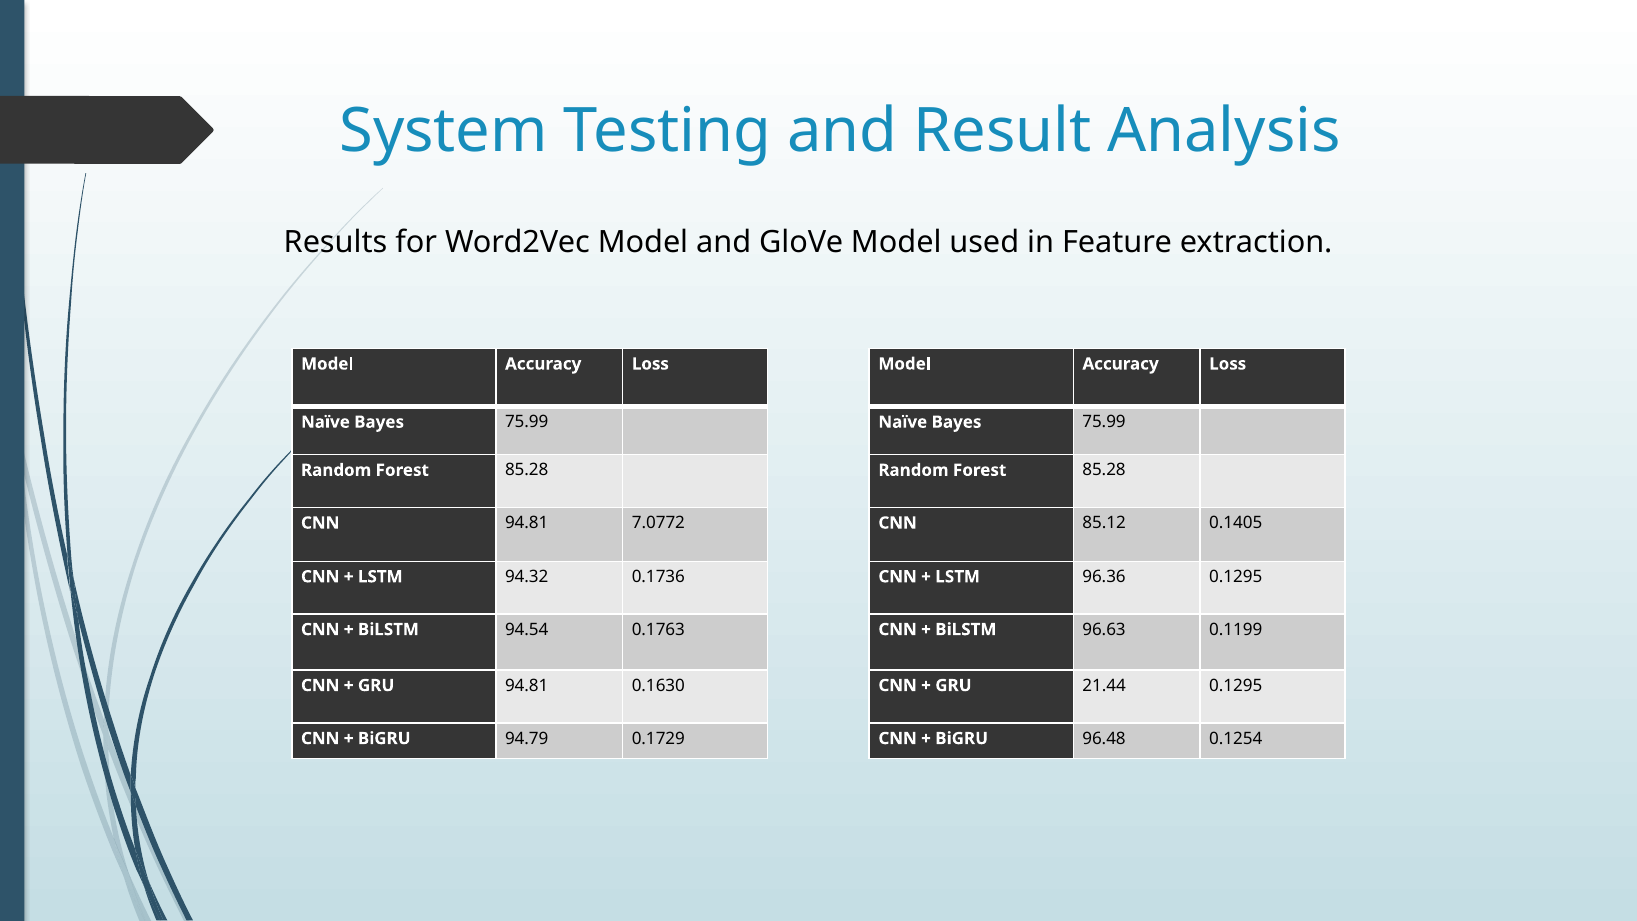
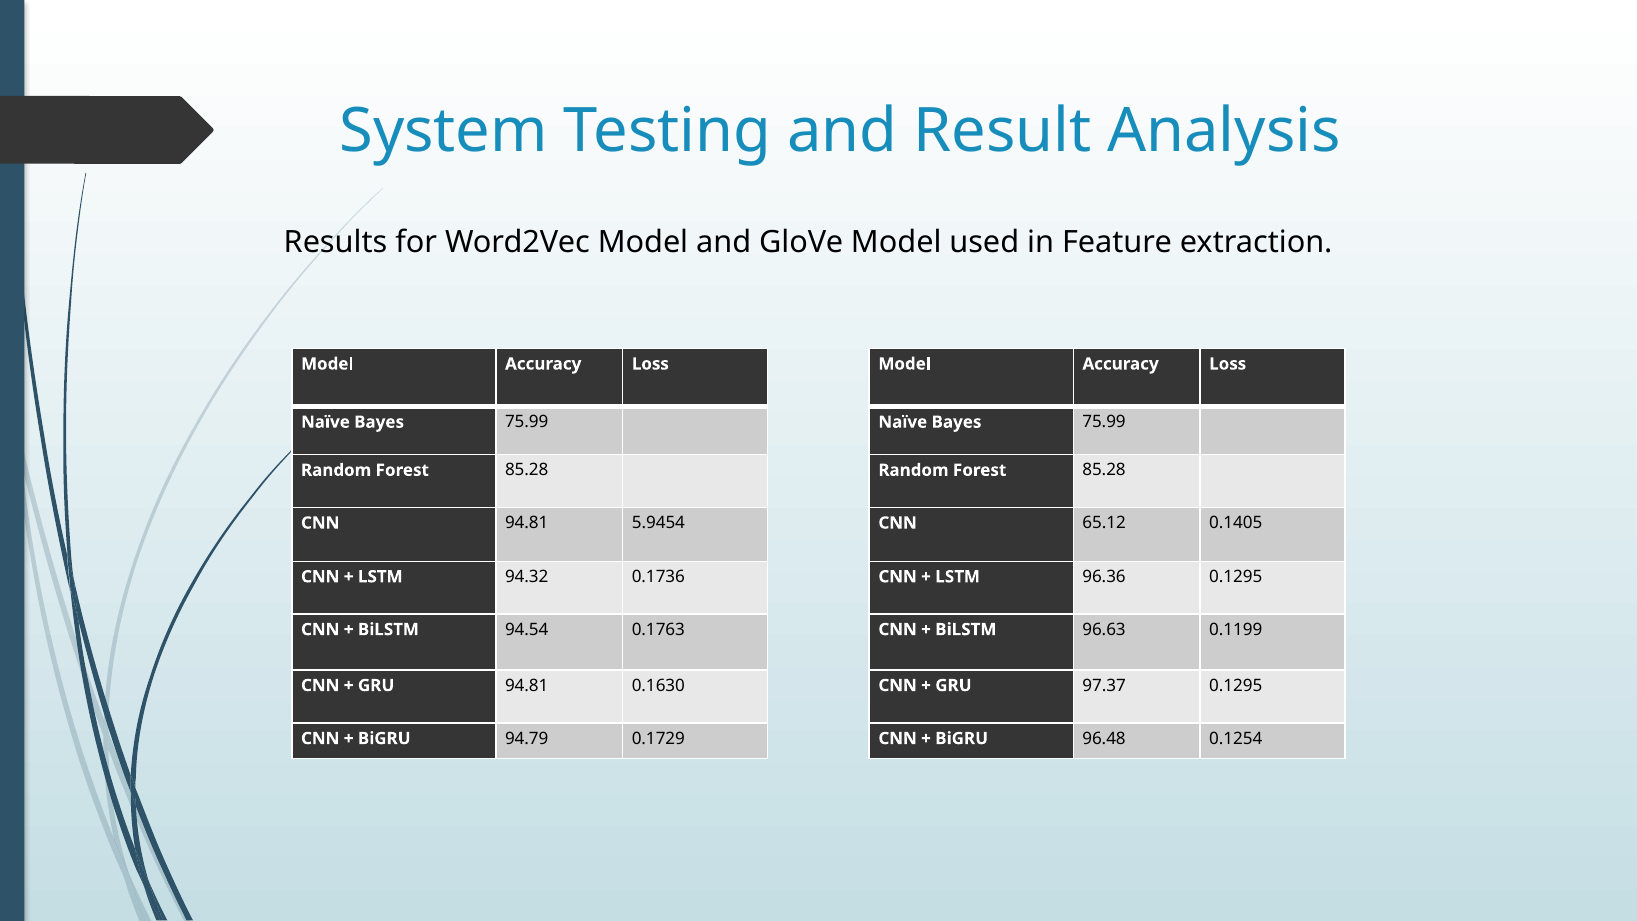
7.0772: 7.0772 -> 5.9454 (658, 523)
85.12: 85.12 -> 65.12 (1104, 523)
21.44: 21.44 -> 97.37 (1104, 685)
